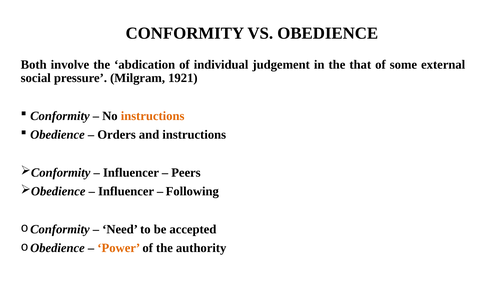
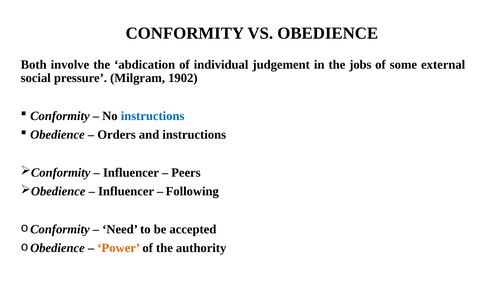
that: that -> jobs (360, 64)
1921: 1921 -> 1902 (183, 78)
instructions colour: orange -> blue (153, 116)
